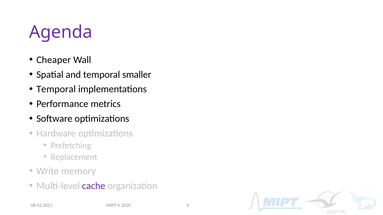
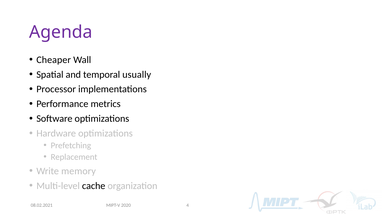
smaller: smaller -> usually (137, 75)
Temporal: Temporal -> Processor (56, 89)
cache colour: purple -> black (94, 186)
